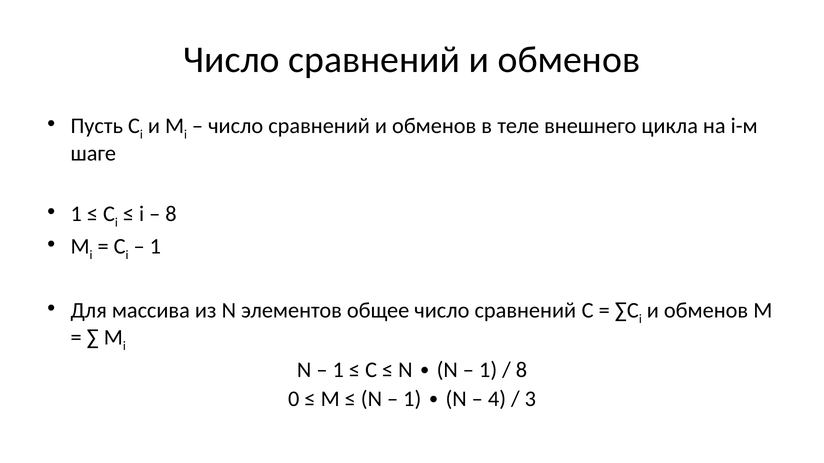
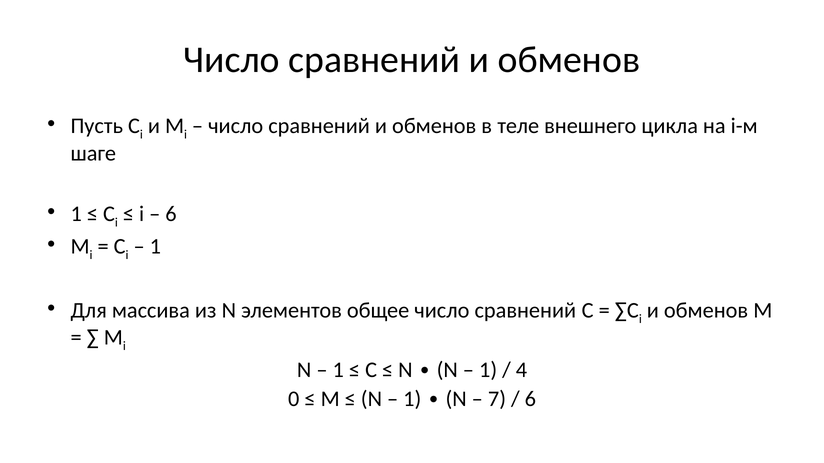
8: 8 -> 6 (171, 214)
8: 8 -> 4 (521, 370)
4: 4 -> 7 (497, 399)
3: 3 -> 6 (530, 399)
